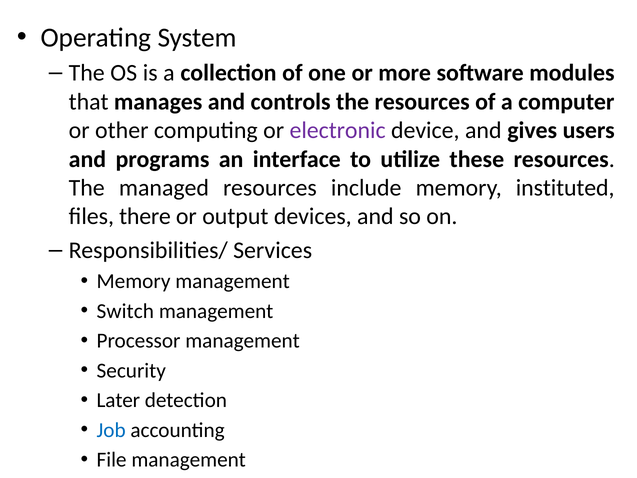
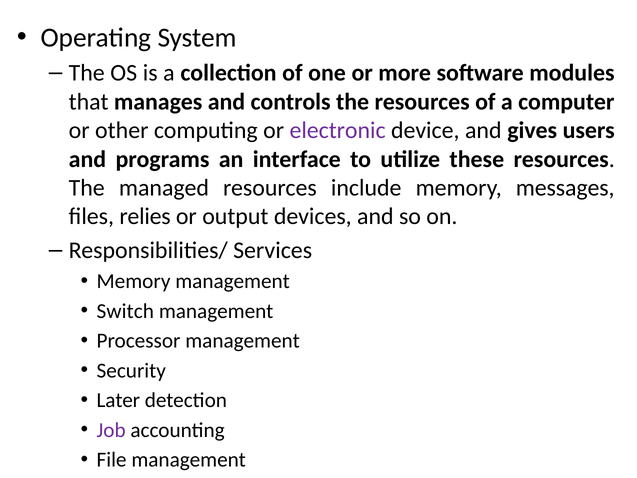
instituted: instituted -> messages (565, 188)
there: there -> relies (145, 216)
Job colour: blue -> purple (111, 430)
